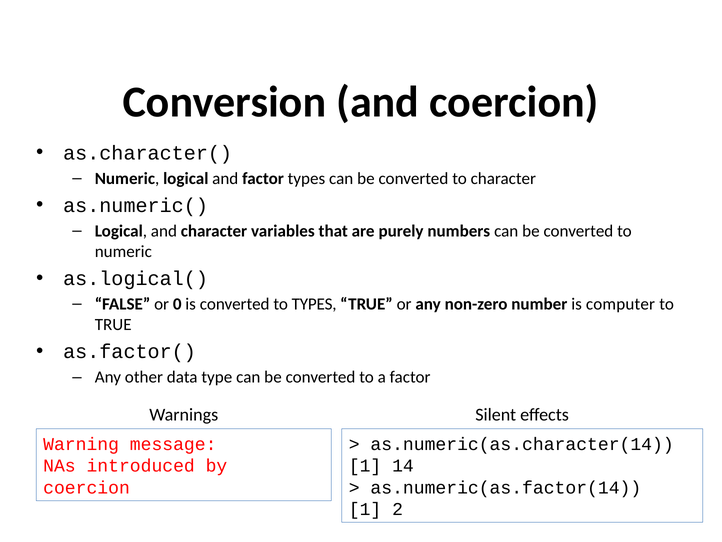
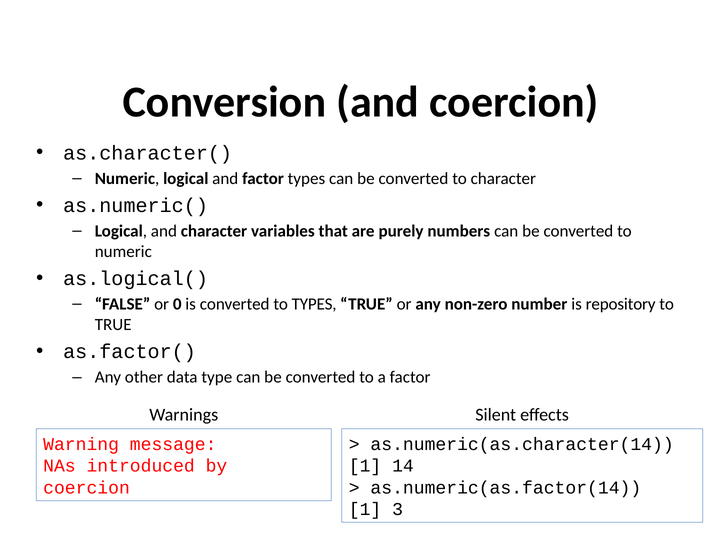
computer: computer -> repository (621, 304)
2: 2 -> 3 (398, 509)
